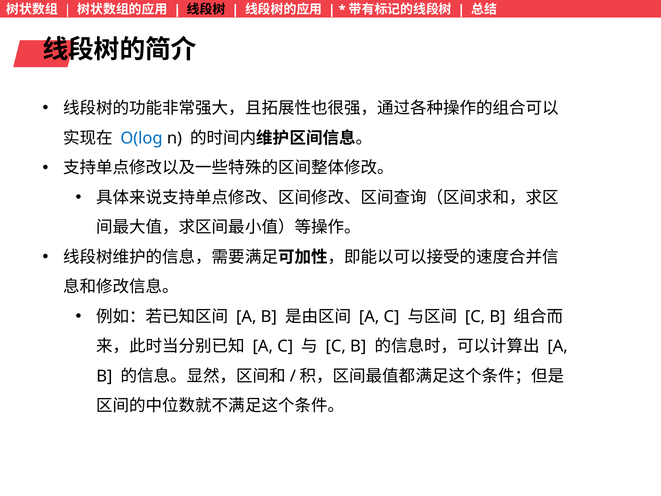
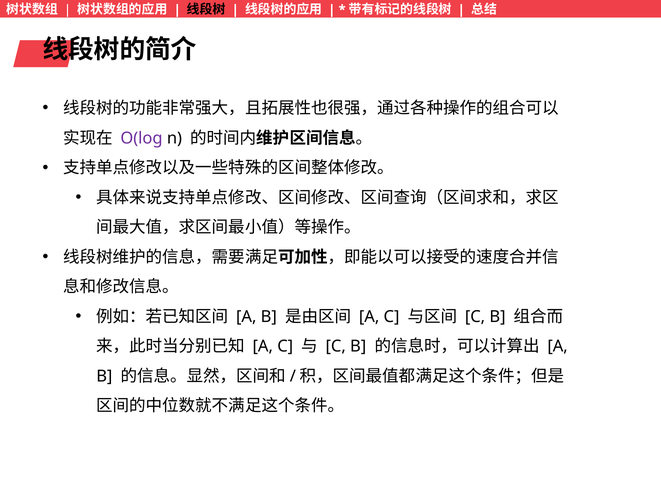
O(log colour: blue -> purple (142, 138)
